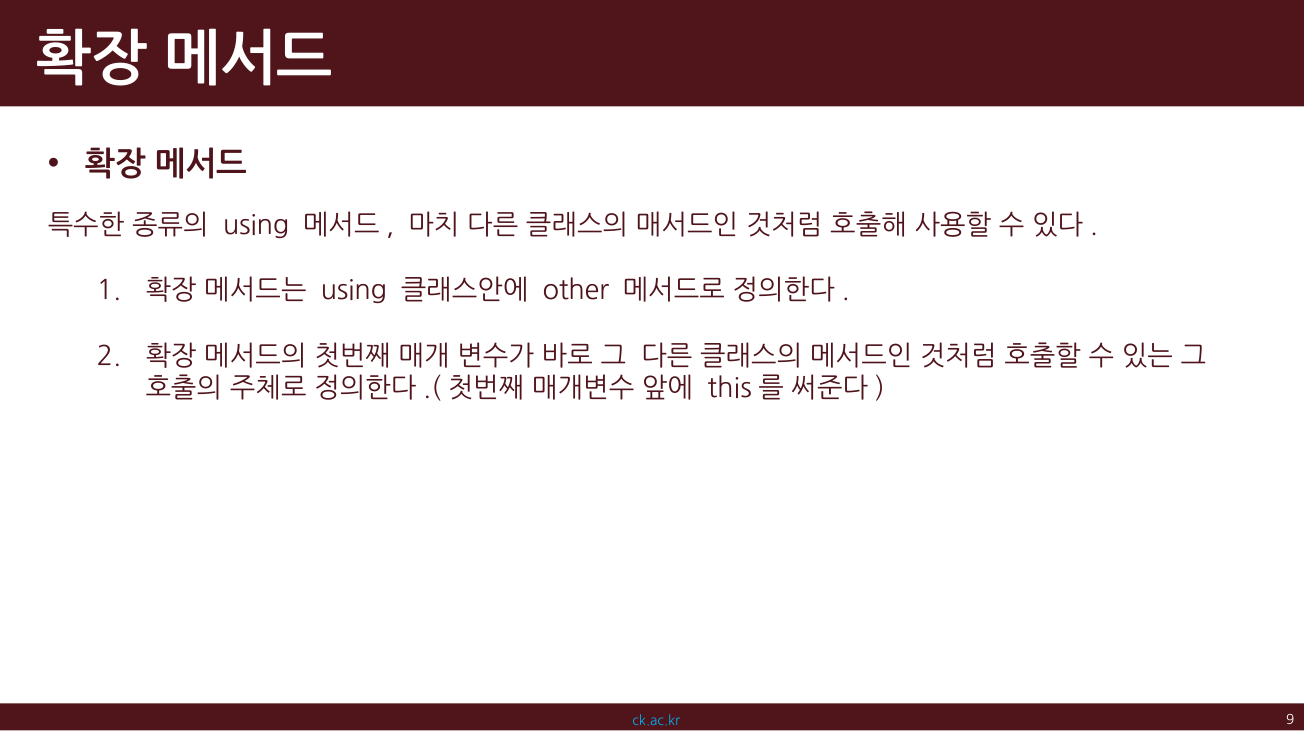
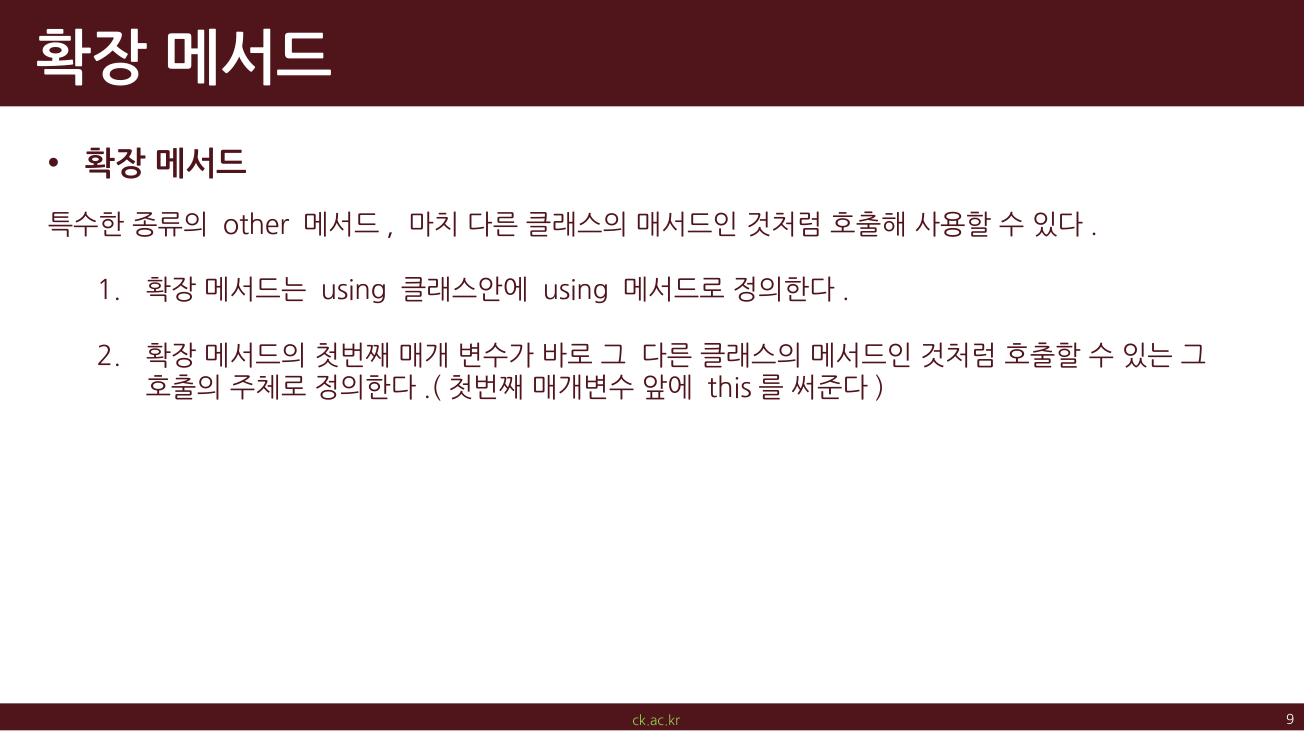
using: using -> other (256, 226)
other: other -> using (576, 291)
ck.ac.kr colour: light blue -> light green (656, 722)
